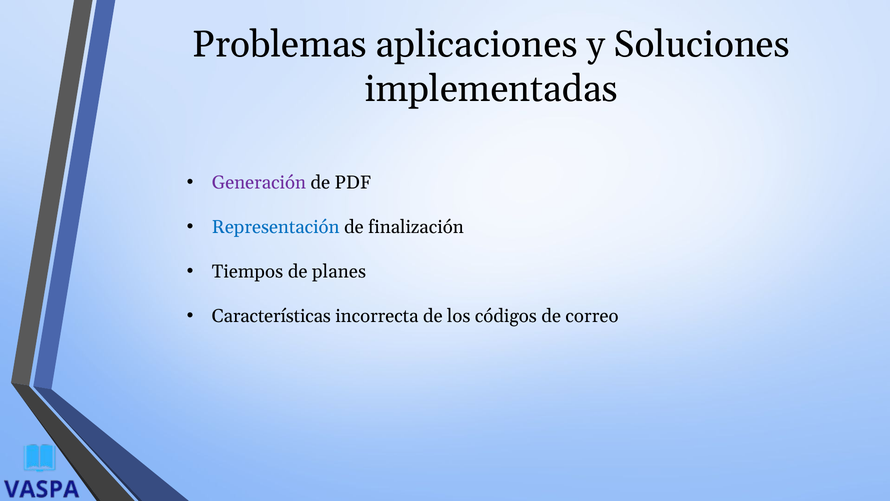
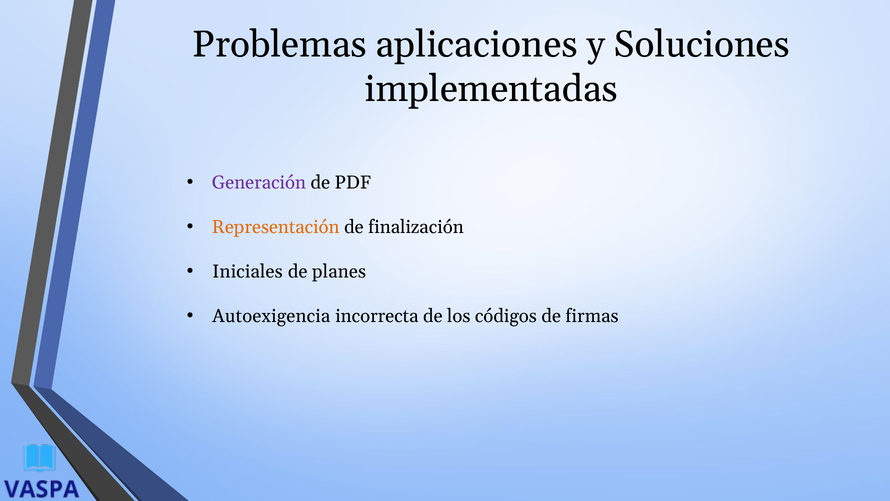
Representación colour: blue -> orange (276, 227)
Tiempos: Tiempos -> Iniciales (247, 271)
Características: Características -> Autoexigencia (271, 316)
correo: correo -> firmas (592, 316)
